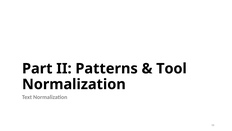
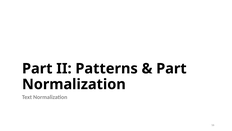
Tool: Tool -> Part (171, 68)
